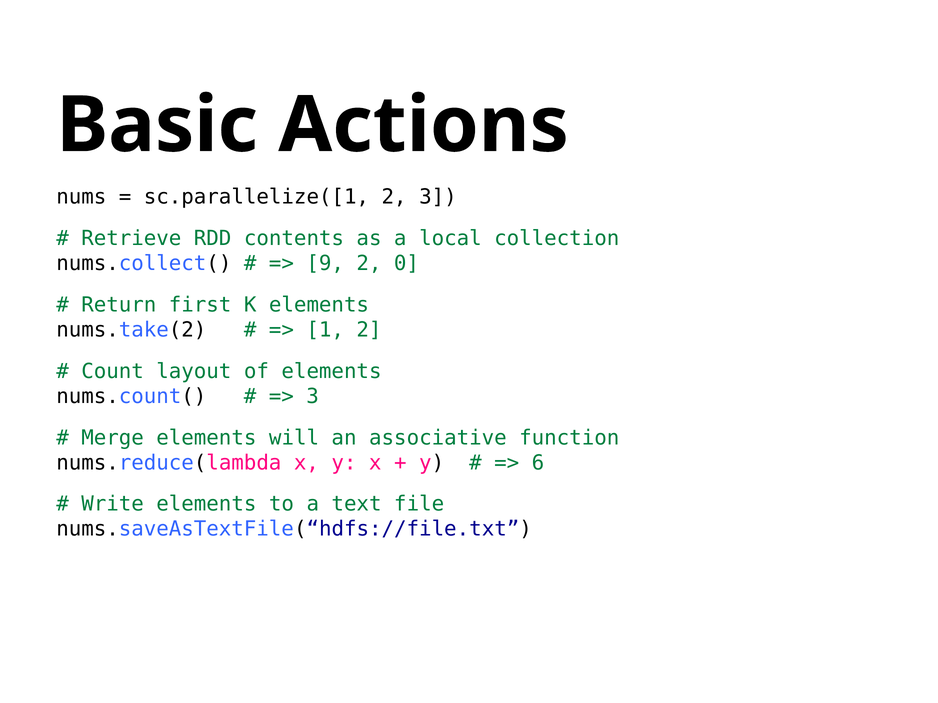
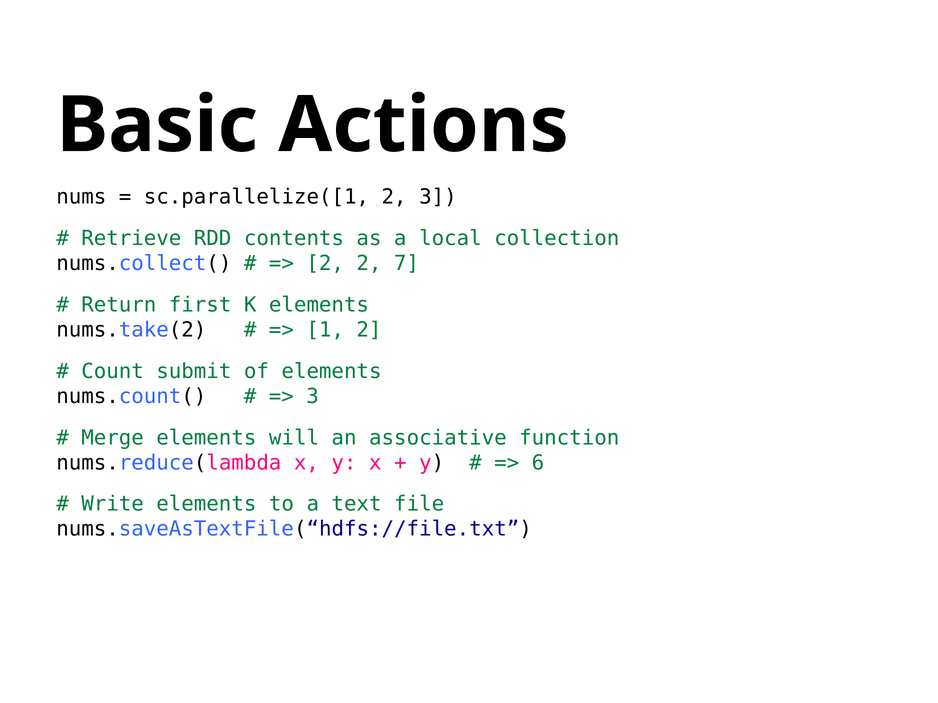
9: 9 -> 2 (325, 264)
0: 0 -> 7 (406, 264)
layout: layout -> submit (194, 372)
